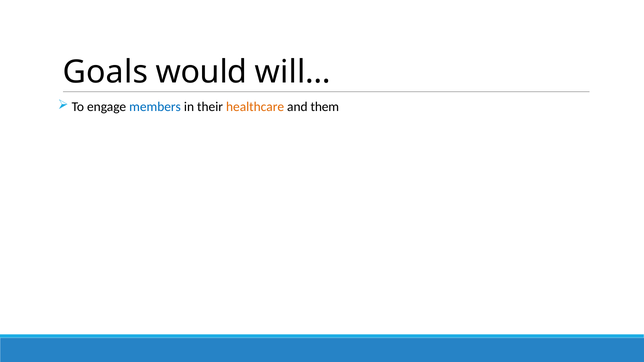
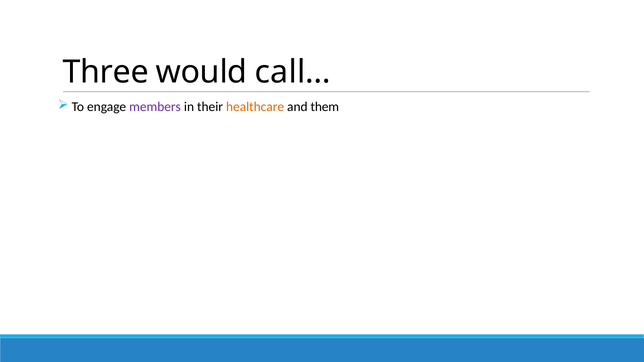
Goals: Goals -> Three (106, 72)
will…: will… -> call… (293, 72)
members colour: blue -> purple (155, 107)
